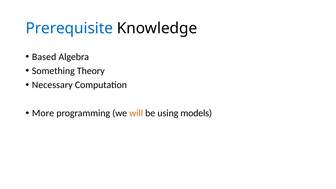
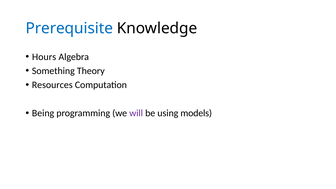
Based: Based -> Hours (44, 57)
Necessary: Necessary -> Resources (52, 85)
More: More -> Being (43, 113)
will colour: orange -> purple (136, 113)
